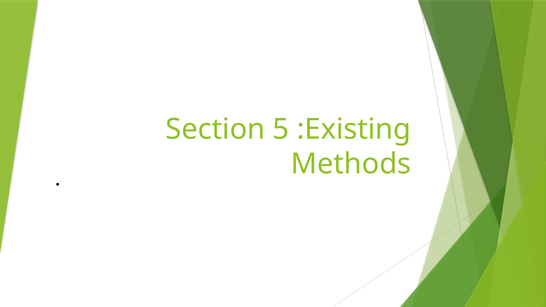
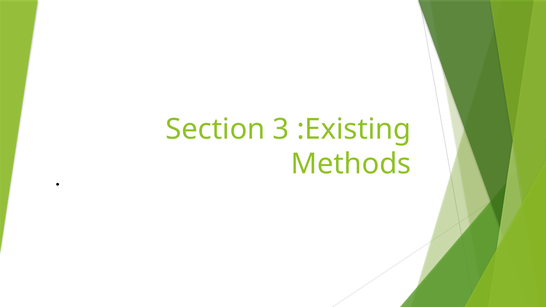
5: 5 -> 3 (281, 129)
